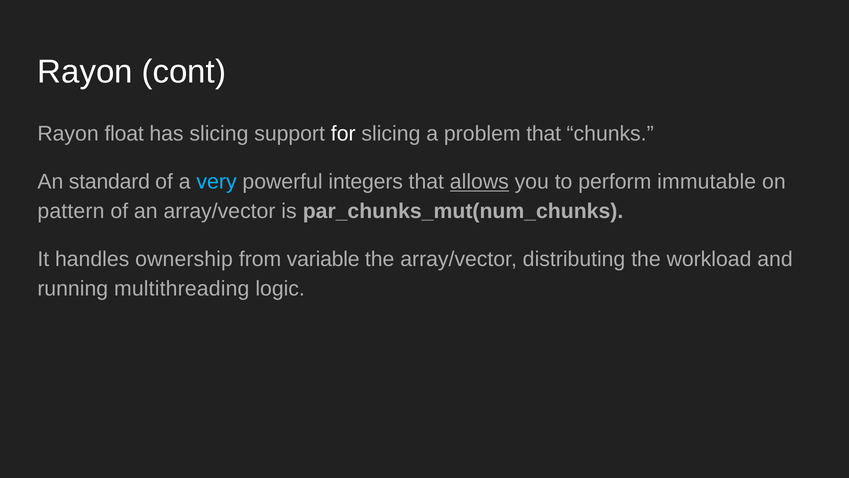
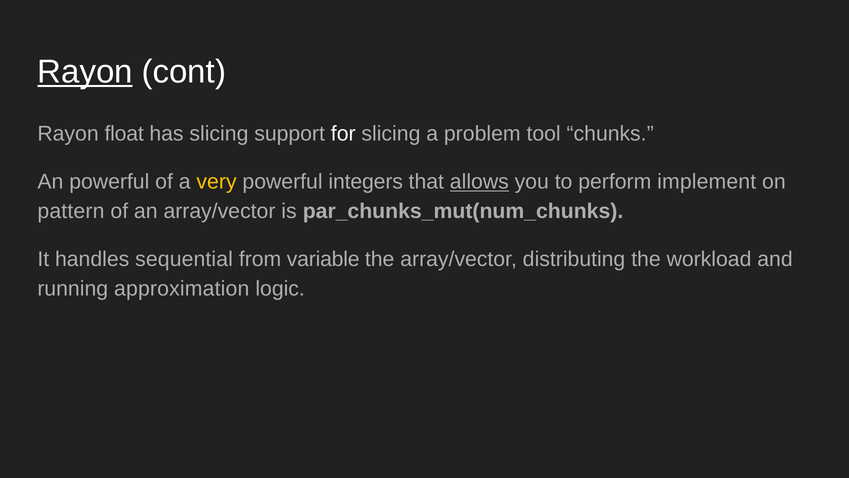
Rayon underline: none -> present (85, 72)
problem that: that -> tool (544, 134)
An standard: standard -> powerful (109, 182)
very colour: light blue -> yellow (217, 182)
immutable: immutable -> implement (707, 182)
ownership: ownership -> sequential (184, 259)
multithreading: multithreading -> approximation (182, 288)
